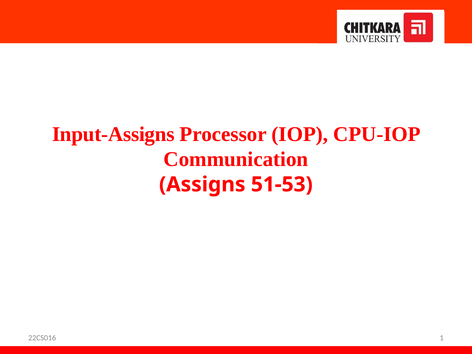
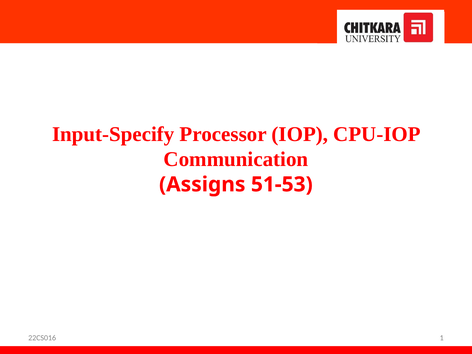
Input-Assigns: Input-Assigns -> Input-Specify (113, 134)
